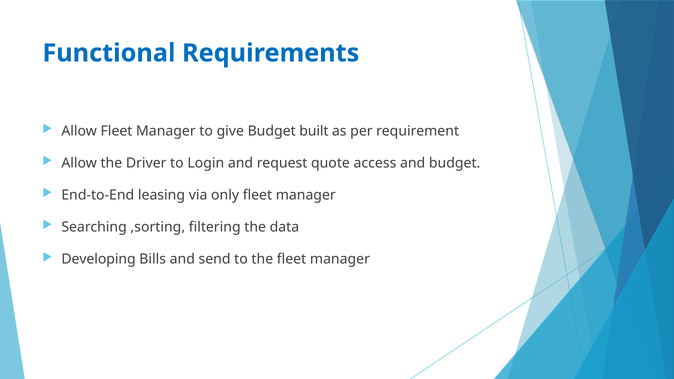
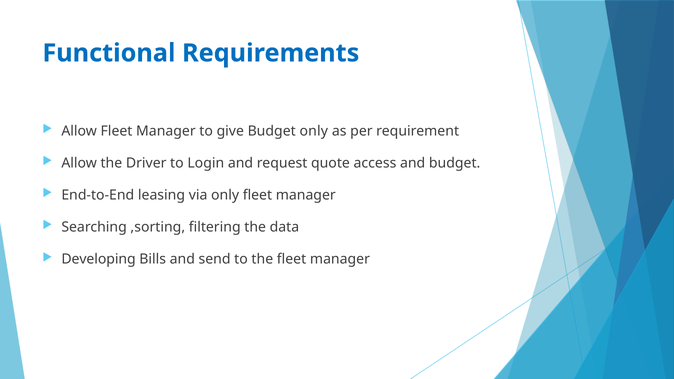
Budget built: built -> only (314, 131)
